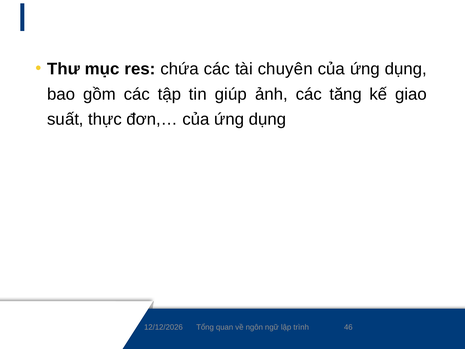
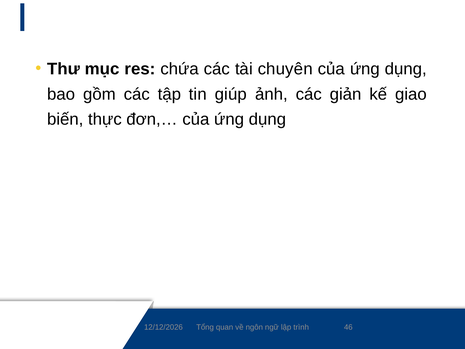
tăng: tăng -> giản (346, 94)
suất: suất -> biến (65, 119)
